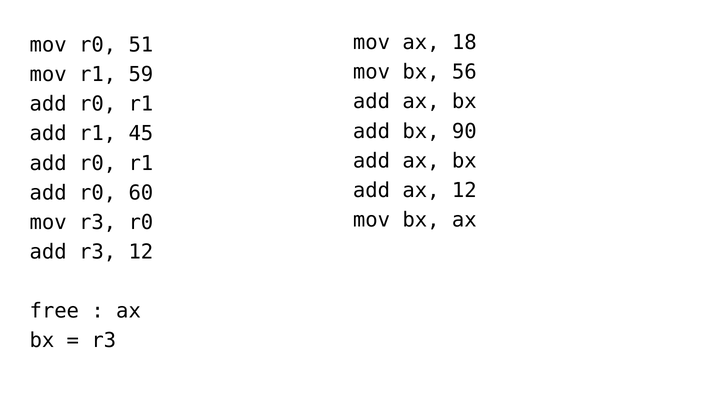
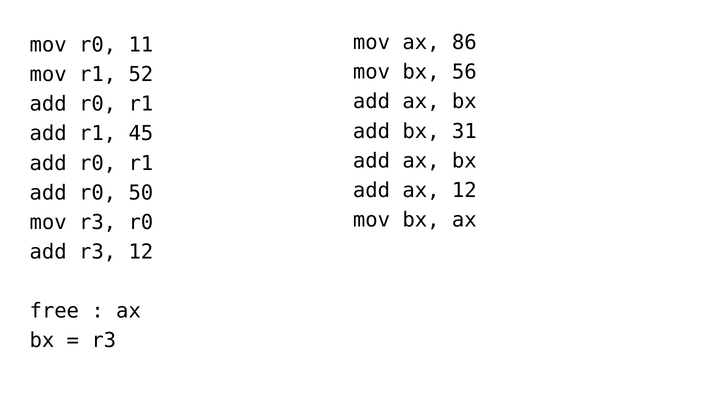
18: 18 -> 86 (464, 43)
51: 51 -> 11 (141, 45)
59: 59 -> 52 (141, 75)
90: 90 -> 31 (464, 131)
60: 60 -> 50 (141, 193)
